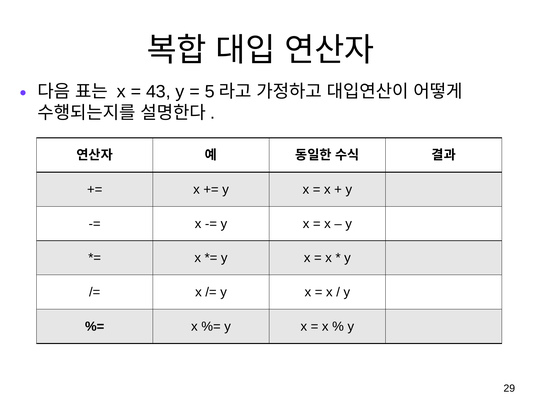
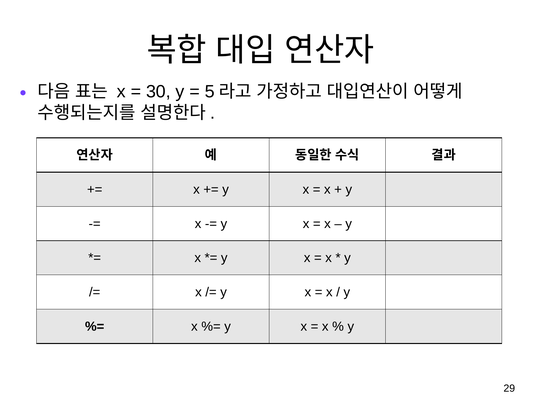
43: 43 -> 30 (158, 92)
